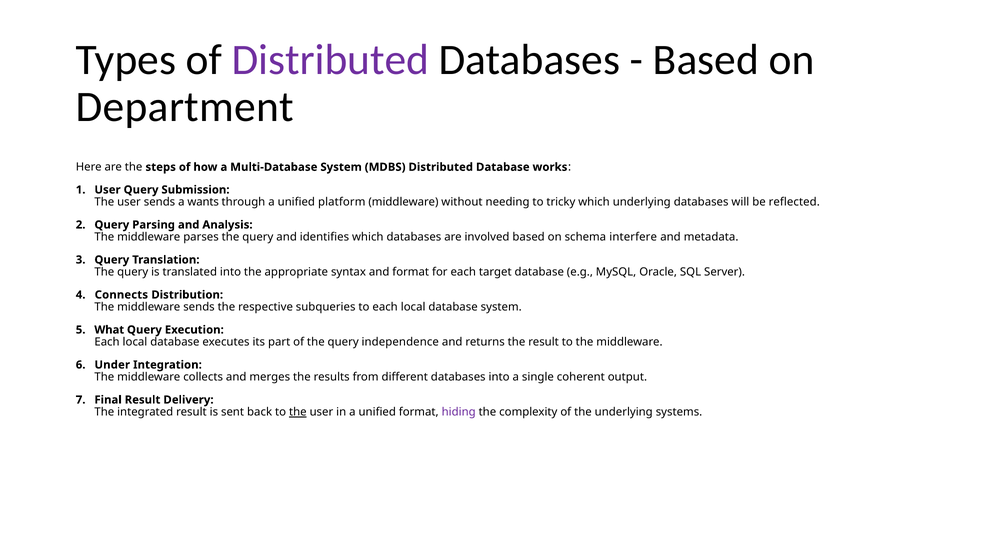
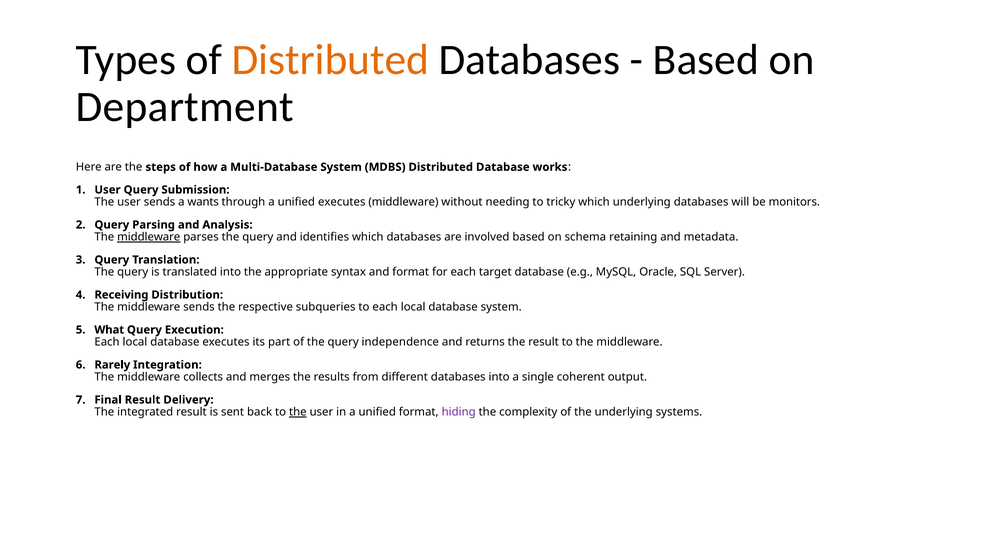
Distributed colour: purple -> orange (330, 60)
unified platform: platform -> executes (342, 202)
reflected: reflected -> monitors (794, 202)
middleware underline: none -> present (149, 237)
interfere: interfere -> retaining (633, 237)
Connects: Connects -> Receiving (121, 295)
Under: Under -> Rarely (112, 365)
